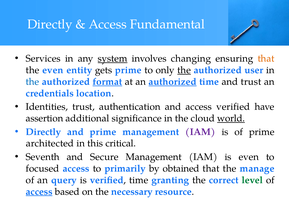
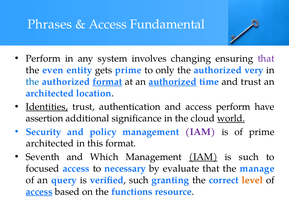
Directly: Directly -> Phrases (50, 24)
Services: Services -> Perform (43, 58)
system underline: present -> none (113, 58)
that colour: orange -> purple (266, 58)
the underline: present -> none (184, 70)
user: user -> very (254, 70)
credentials: credentials -> architected (50, 93)
Identities underline: none -> present (47, 107)
access verified: verified -> perform (233, 107)
Directly: Directly -> Security (43, 132)
and prime: prime -> policy (103, 132)
this critical: critical -> format (121, 143)
Secure: Secure -> Which (104, 157)
IAM underline: none -> present (203, 157)
is even: even -> such (249, 157)
primarily: primarily -> necessary (125, 168)
obtained: obtained -> evaluate (181, 168)
verified time: time -> such (139, 180)
level colour: green -> orange (252, 180)
necessary: necessary -> functions (132, 191)
